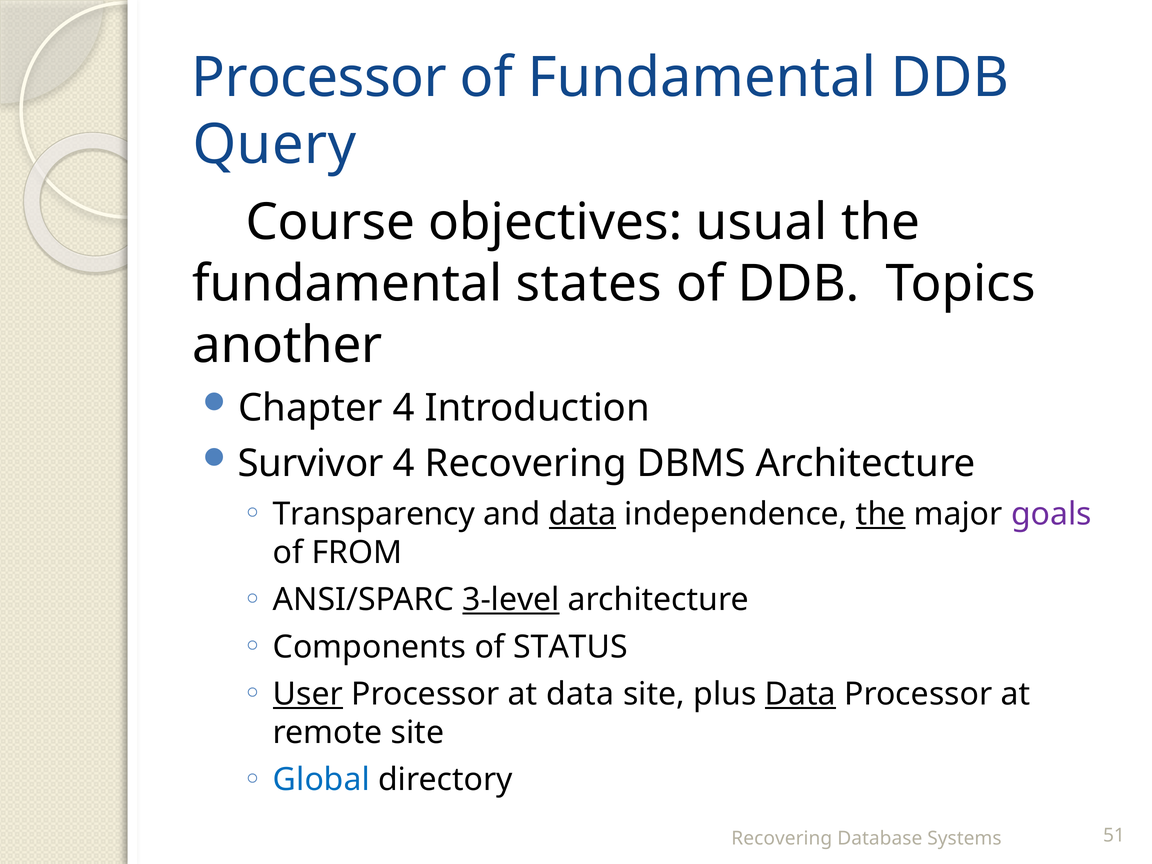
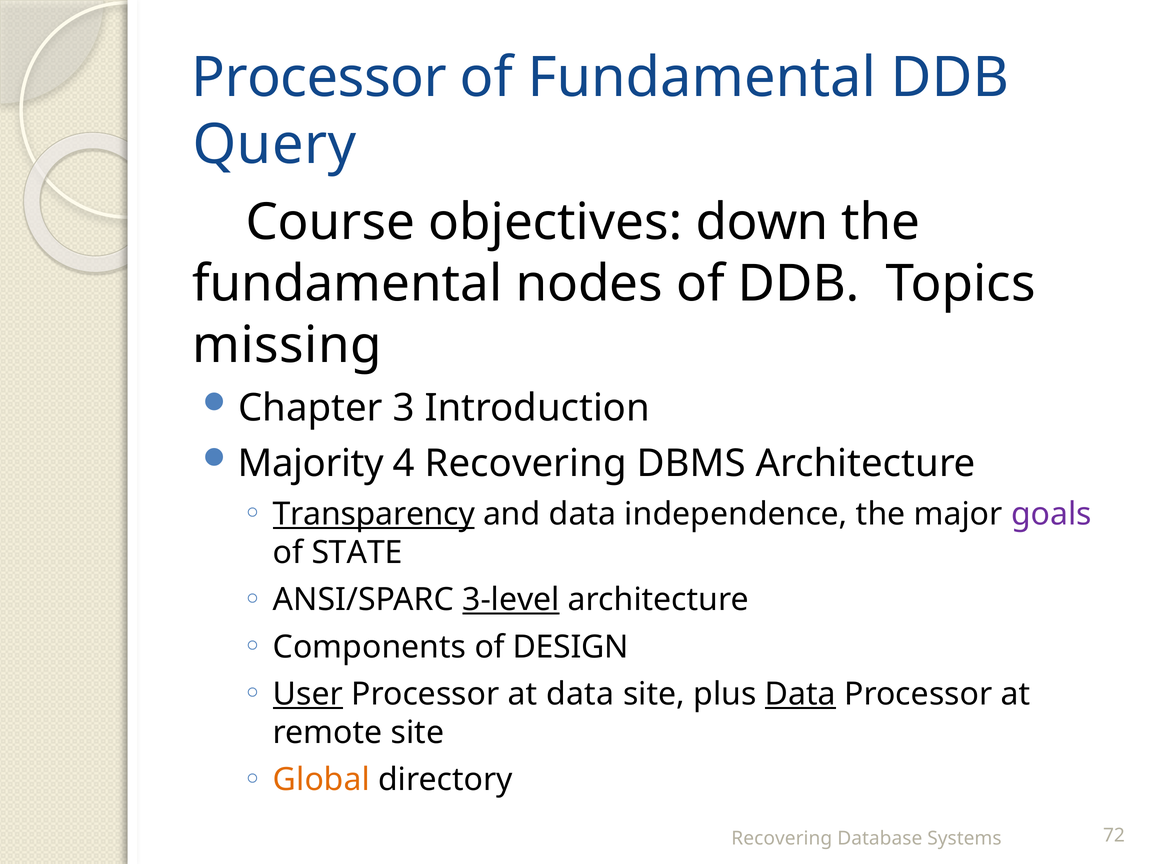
usual: usual -> down (762, 222)
states: states -> nodes (589, 284)
another: another -> missing (287, 345)
Chapter 4: 4 -> 3 (404, 408)
Survivor: Survivor -> Majority (311, 464)
Transparency underline: none -> present (374, 514)
data underline: present -> none (583, 514)
the underline: present -> none (881, 514)
FROM: FROM -> STATE (357, 553)
STATUS: STATUS -> DESIGN (571, 647)
Global colour: blue -> orange (321, 780)
51: 51 -> 72 (1114, 835)
